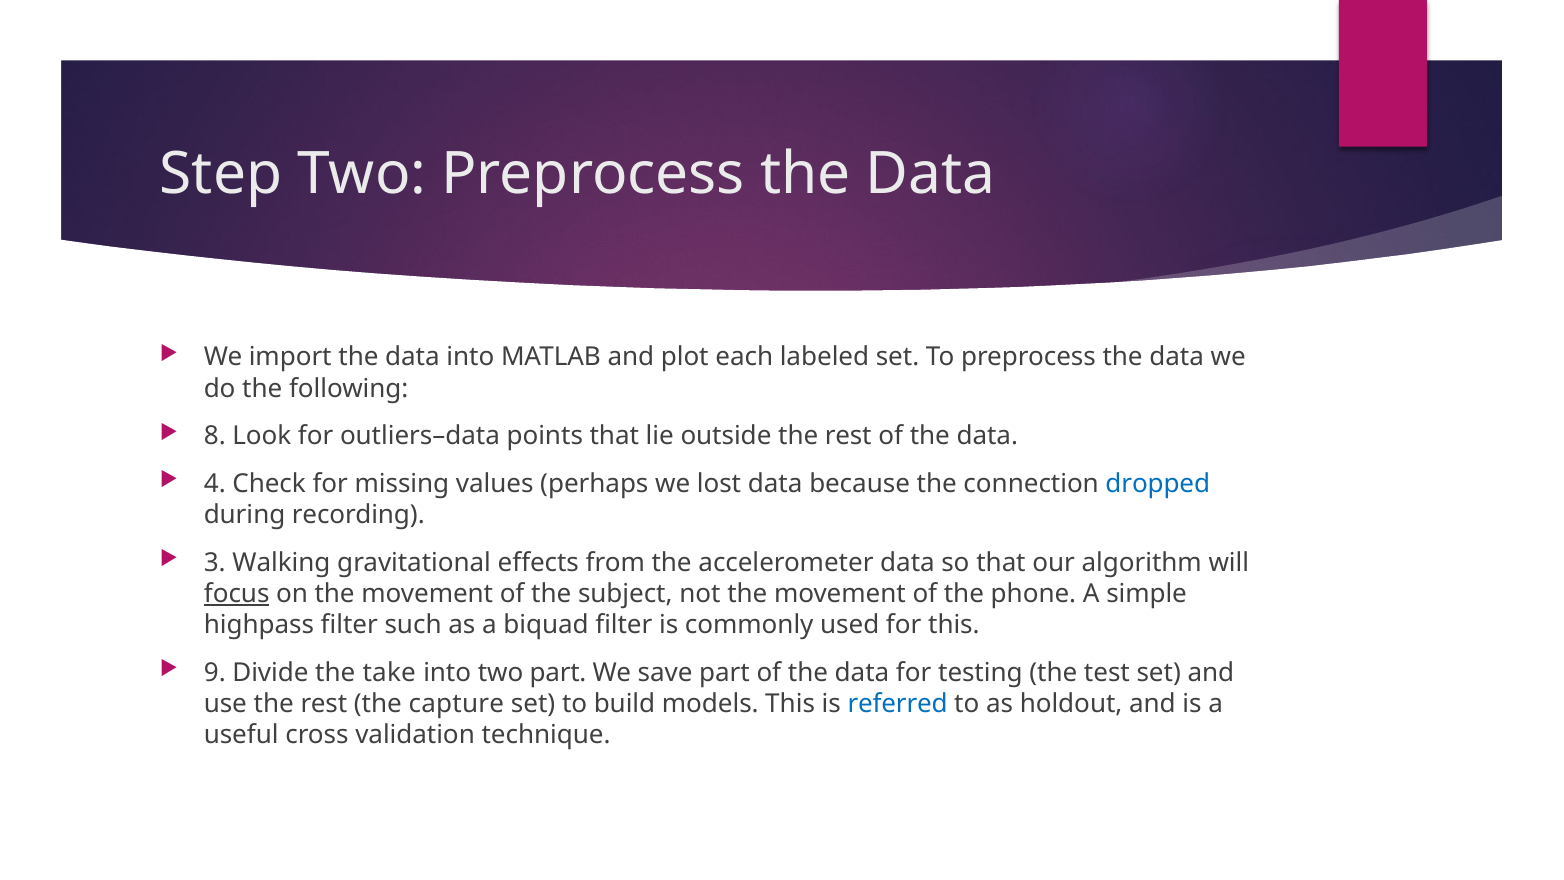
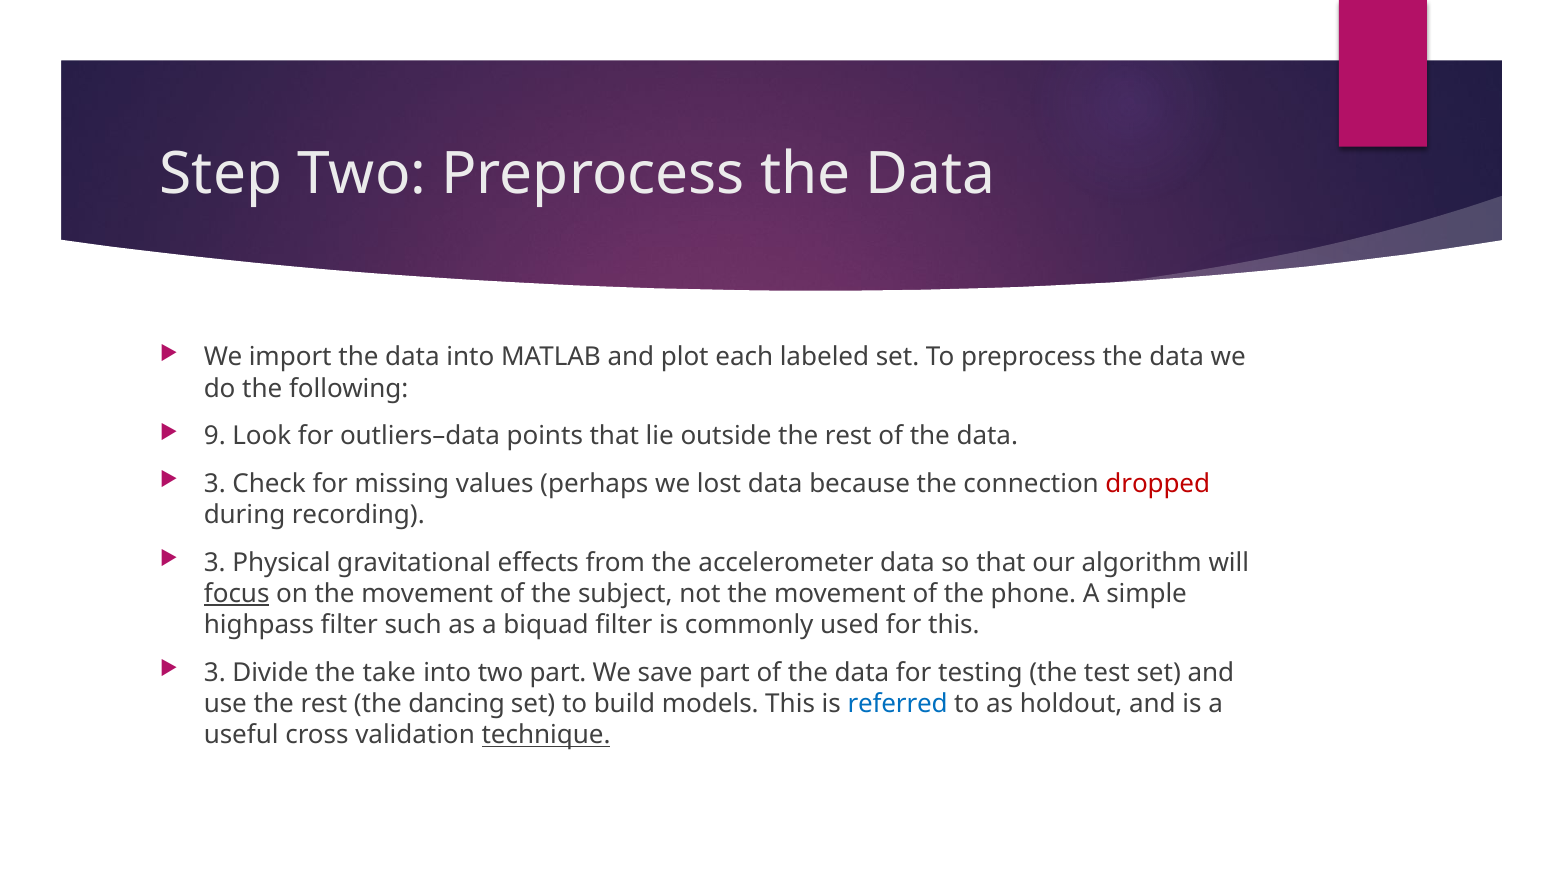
8: 8 -> 9 (215, 436)
4: 4 -> 3 (215, 484)
dropped colour: blue -> red (1158, 484)
Walking: Walking -> Physical (281, 563)
9: 9 -> 3 (215, 673)
capture: capture -> dancing (457, 704)
technique underline: none -> present (546, 735)
